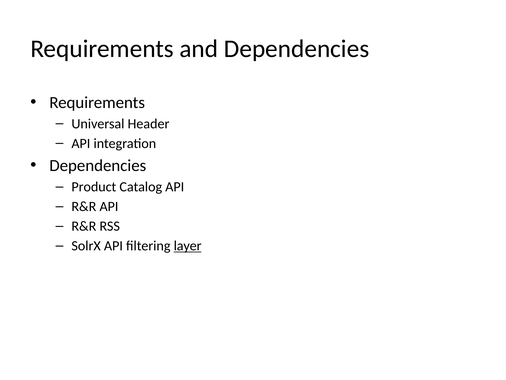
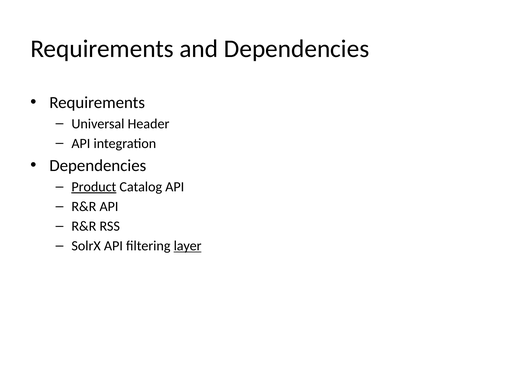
Product underline: none -> present (94, 187)
